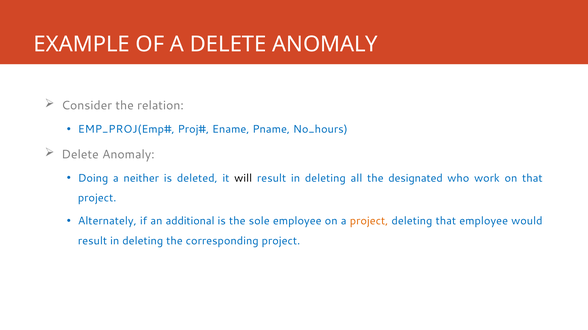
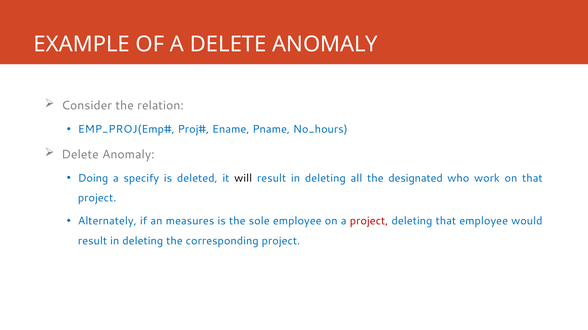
neither: neither -> specify (141, 179)
additional: additional -> measures (190, 222)
project colour: orange -> red (369, 222)
